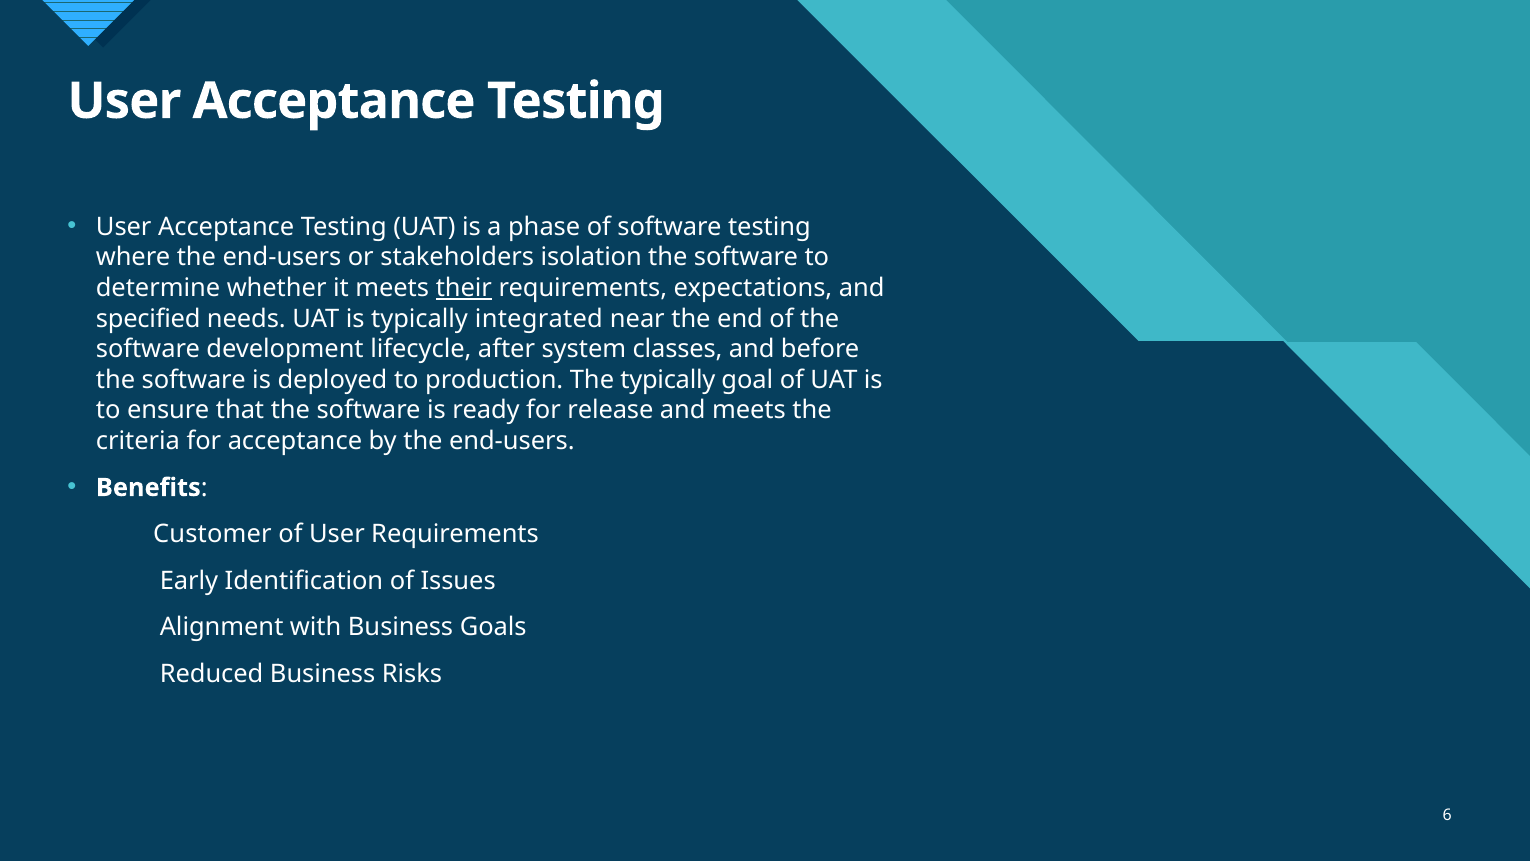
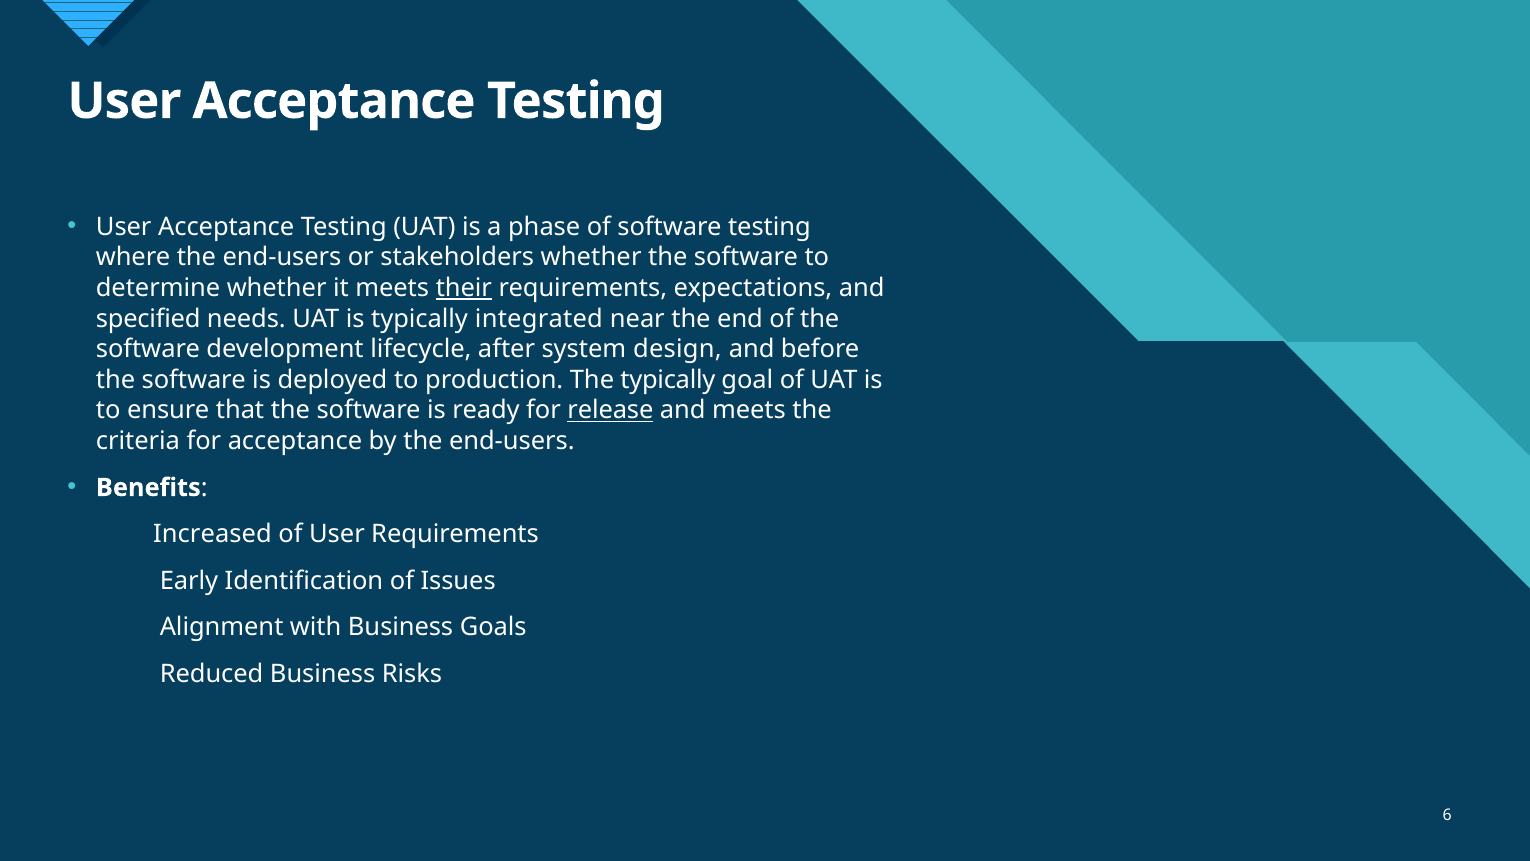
stakeholders isolation: isolation -> whether (591, 257)
classes: classes -> design (677, 349)
release underline: none -> present (610, 410)
Customer: Customer -> Increased (212, 534)
